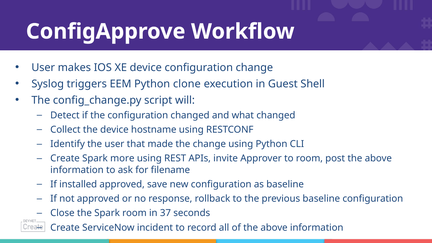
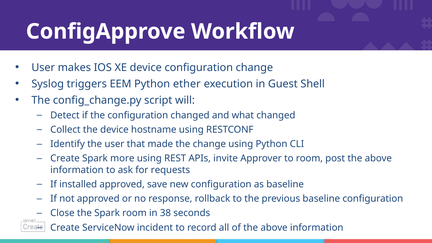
clone: clone -> ether (187, 84)
filename: filename -> requests (170, 170)
37: 37 -> 38 (165, 213)
